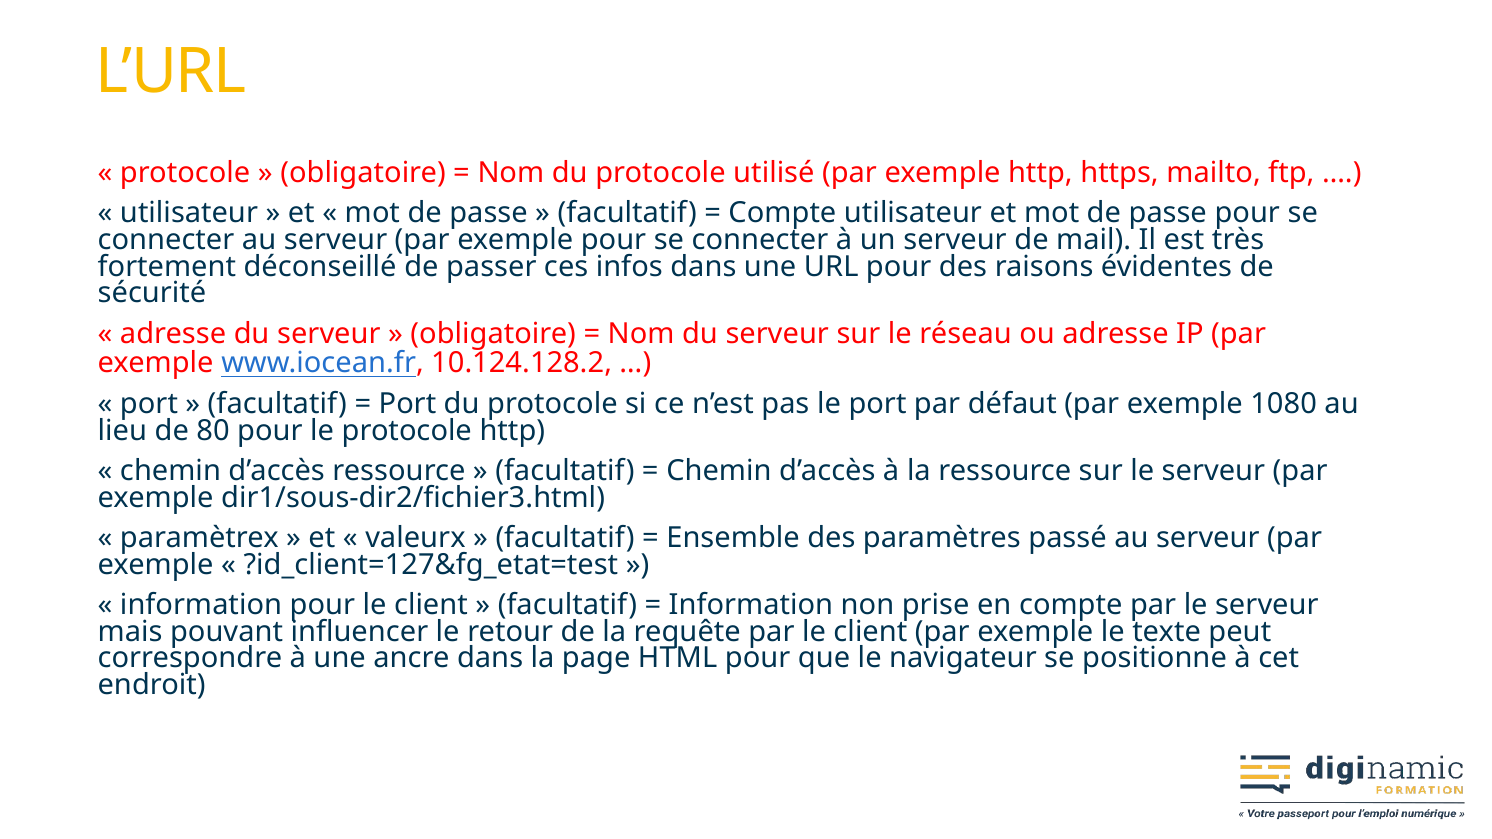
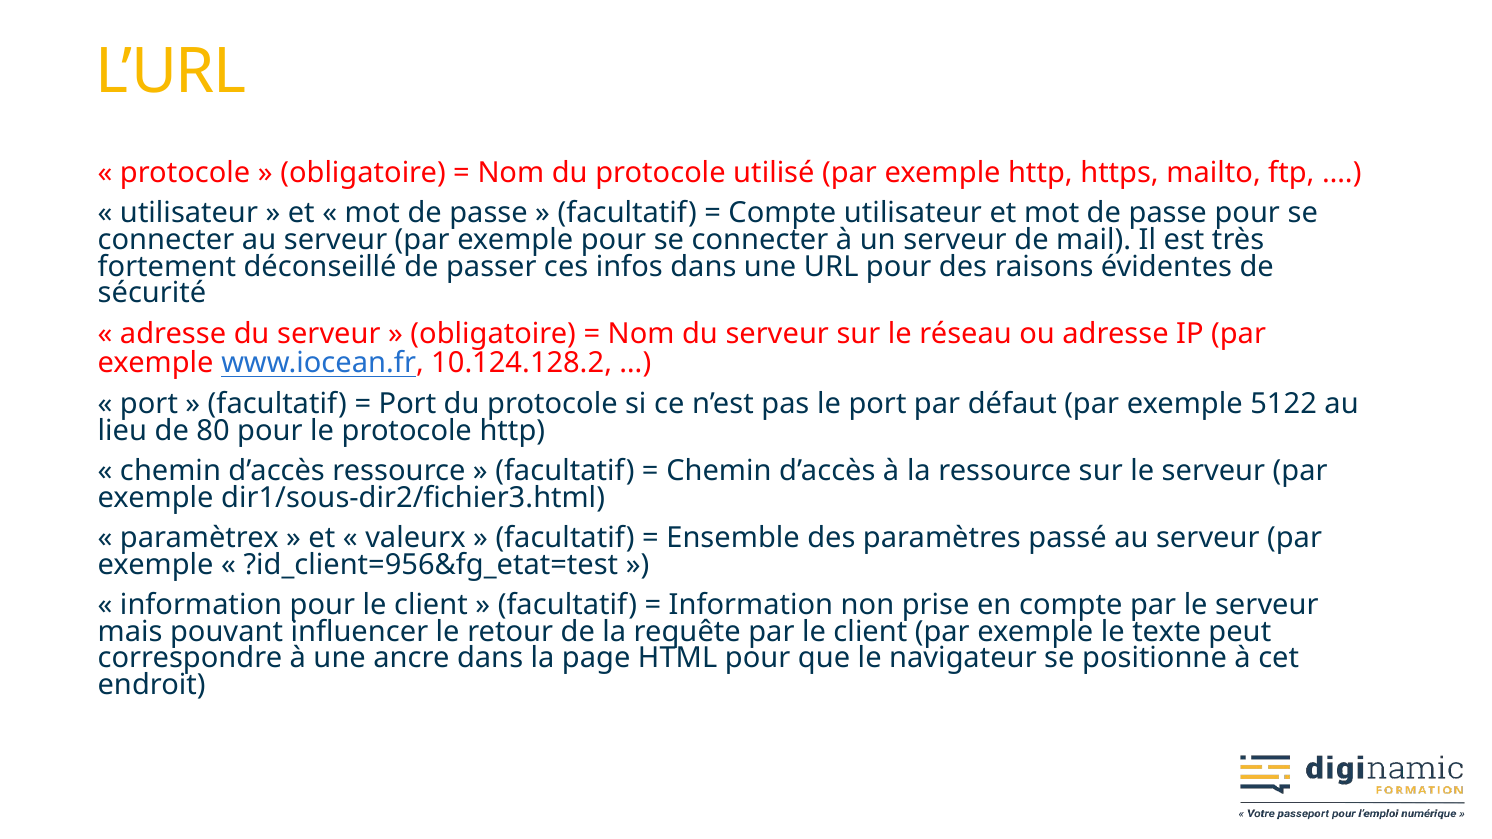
1080: 1080 -> 5122 (1284, 404)
?id_client=127&fg_etat=test: ?id_client=127&fg_etat=test -> ?id_client=956&fg_etat=test (431, 565)
